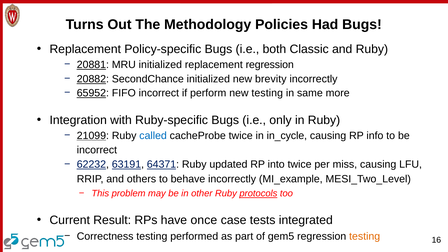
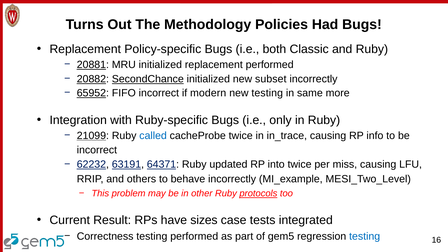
replacement regression: regression -> performed (270, 65)
SecondChance underline: none -> present (148, 79)
brevity: brevity -> subset (271, 79)
perform: perform -> modern (208, 93)
in_cycle: in_cycle -> in_trace (287, 136)
once: once -> sizes (204, 220)
testing colour: orange -> blue (365, 236)
